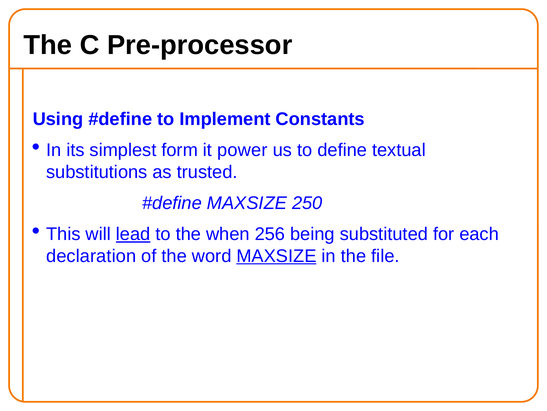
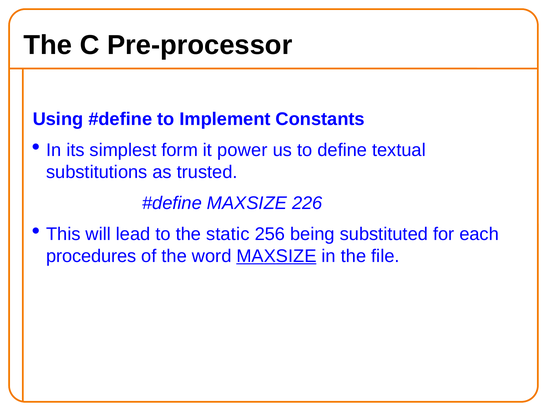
250: 250 -> 226 (307, 203)
lead underline: present -> none (133, 234)
when: when -> static (228, 234)
declaration: declaration -> procedures (91, 256)
